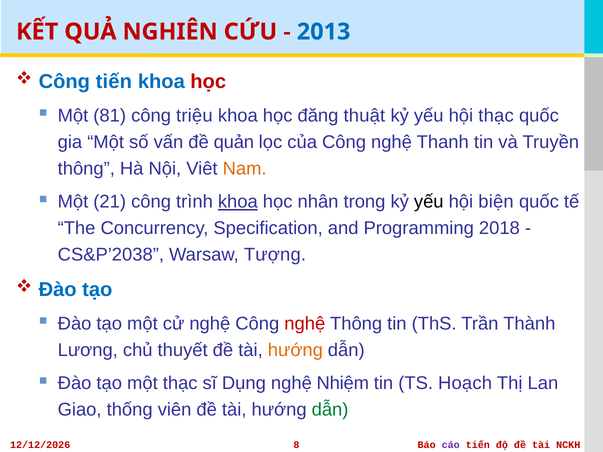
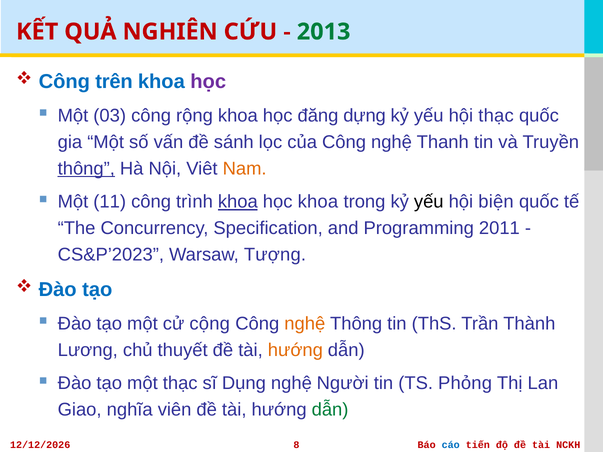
2013 colour: blue -> green (324, 32)
Công tiến: tiến -> trên (114, 82)
học colour: red -> purple (208, 82)
81: 81 -> 03 (110, 116)
triệu: triệu -> rộng (194, 116)
thuật: thuật -> dựng (365, 116)
quản: quản -> sánh (234, 142)
thông underline: none -> present (86, 169)
21: 21 -> 11 (110, 202)
học nhân: nhân -> khoa (318, 202)
2018: 2018 -> 2011 (499, 228)
CS&P’2038: CS&P’2038 -> CS&P’2023 (111, 255)
cử nghệ: nghệ -> cộng (210, 324)
nghệ colour: red -> orange (305, 324)
Nhiệm: Nhiệm -> Người (343, 384)
Hoạch: Hoạch -> Phỏng (465, 384)
thống: thống -> nghĩa (130, 410)
cáo colour: purple -> blue (451, 445)
